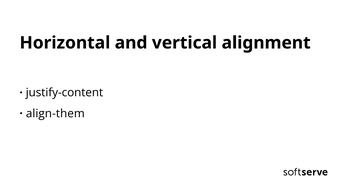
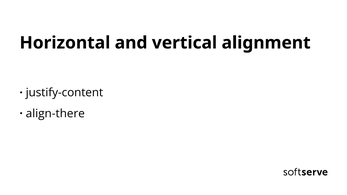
align-them: align-them -> align-there (55, 114)
